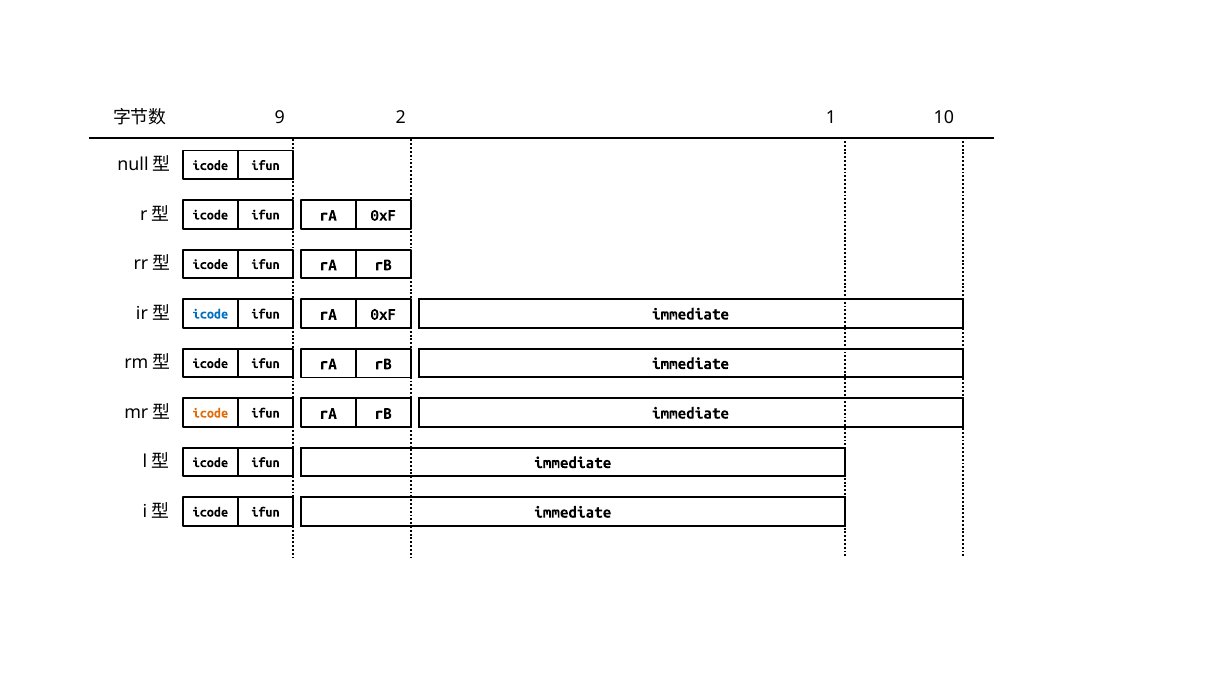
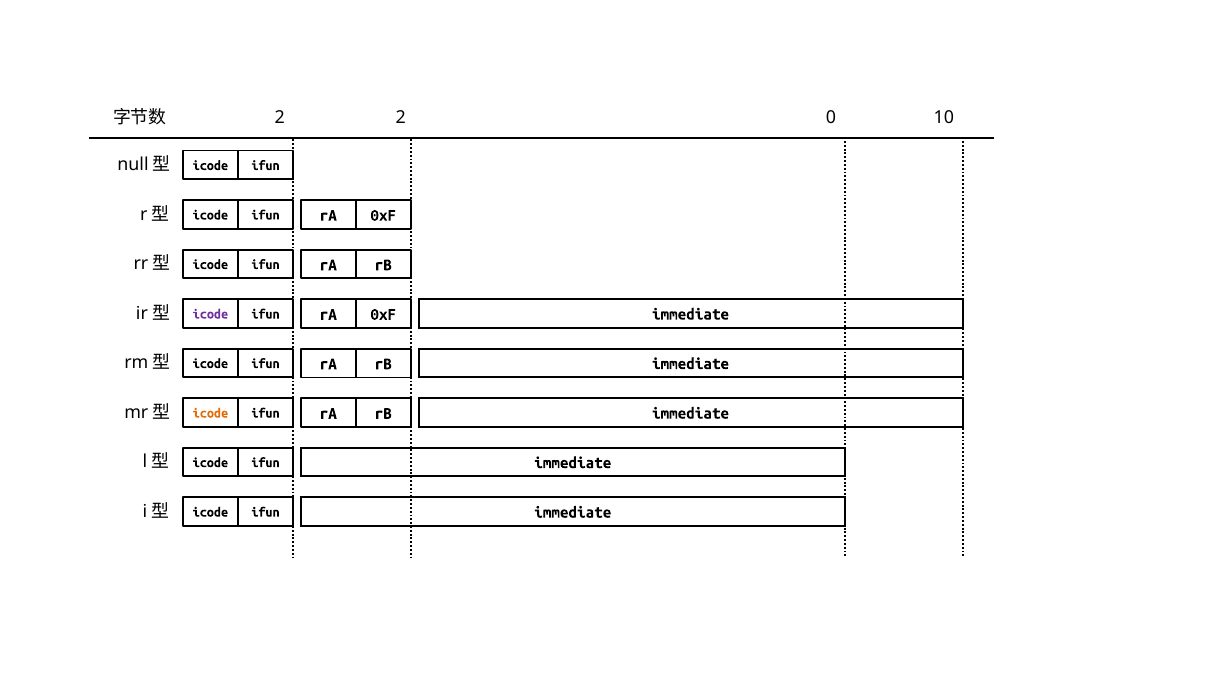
9: 9 -> 2 (280, 118)
1: 1 -> 0 (831, 117)
icode colour: blue -> purple (210, 315)
